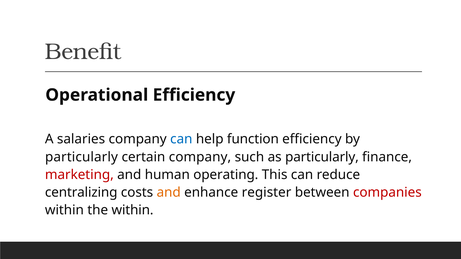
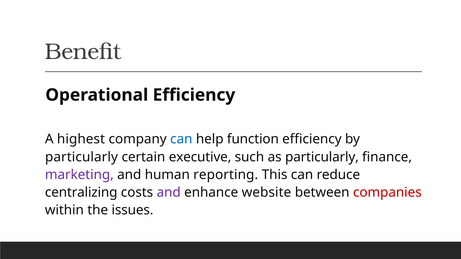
salaries: salaries -> highest (81, 139)
certain company: company -> executive (200, 157)
marketing colour: red -> purple (79, 175)
operating: operating -> reporting (226, 175)
and colour: orange -> purple (169, 193)
register: register -> website (266, 193)
the within: within -> issues (132, 210)
